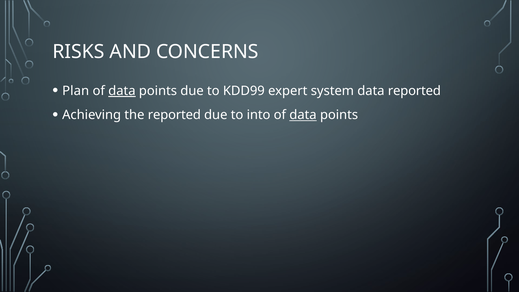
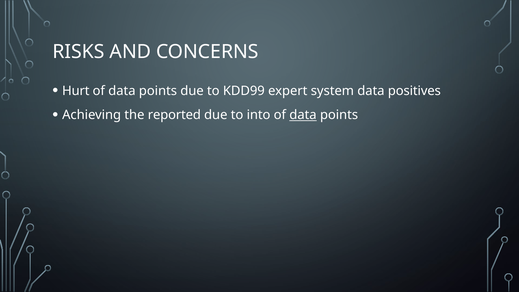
Plan: Plan -> Hurt (76, 91)
data underline: present -> none (122, 91)
data reported: reported -> positives (414, 91)
